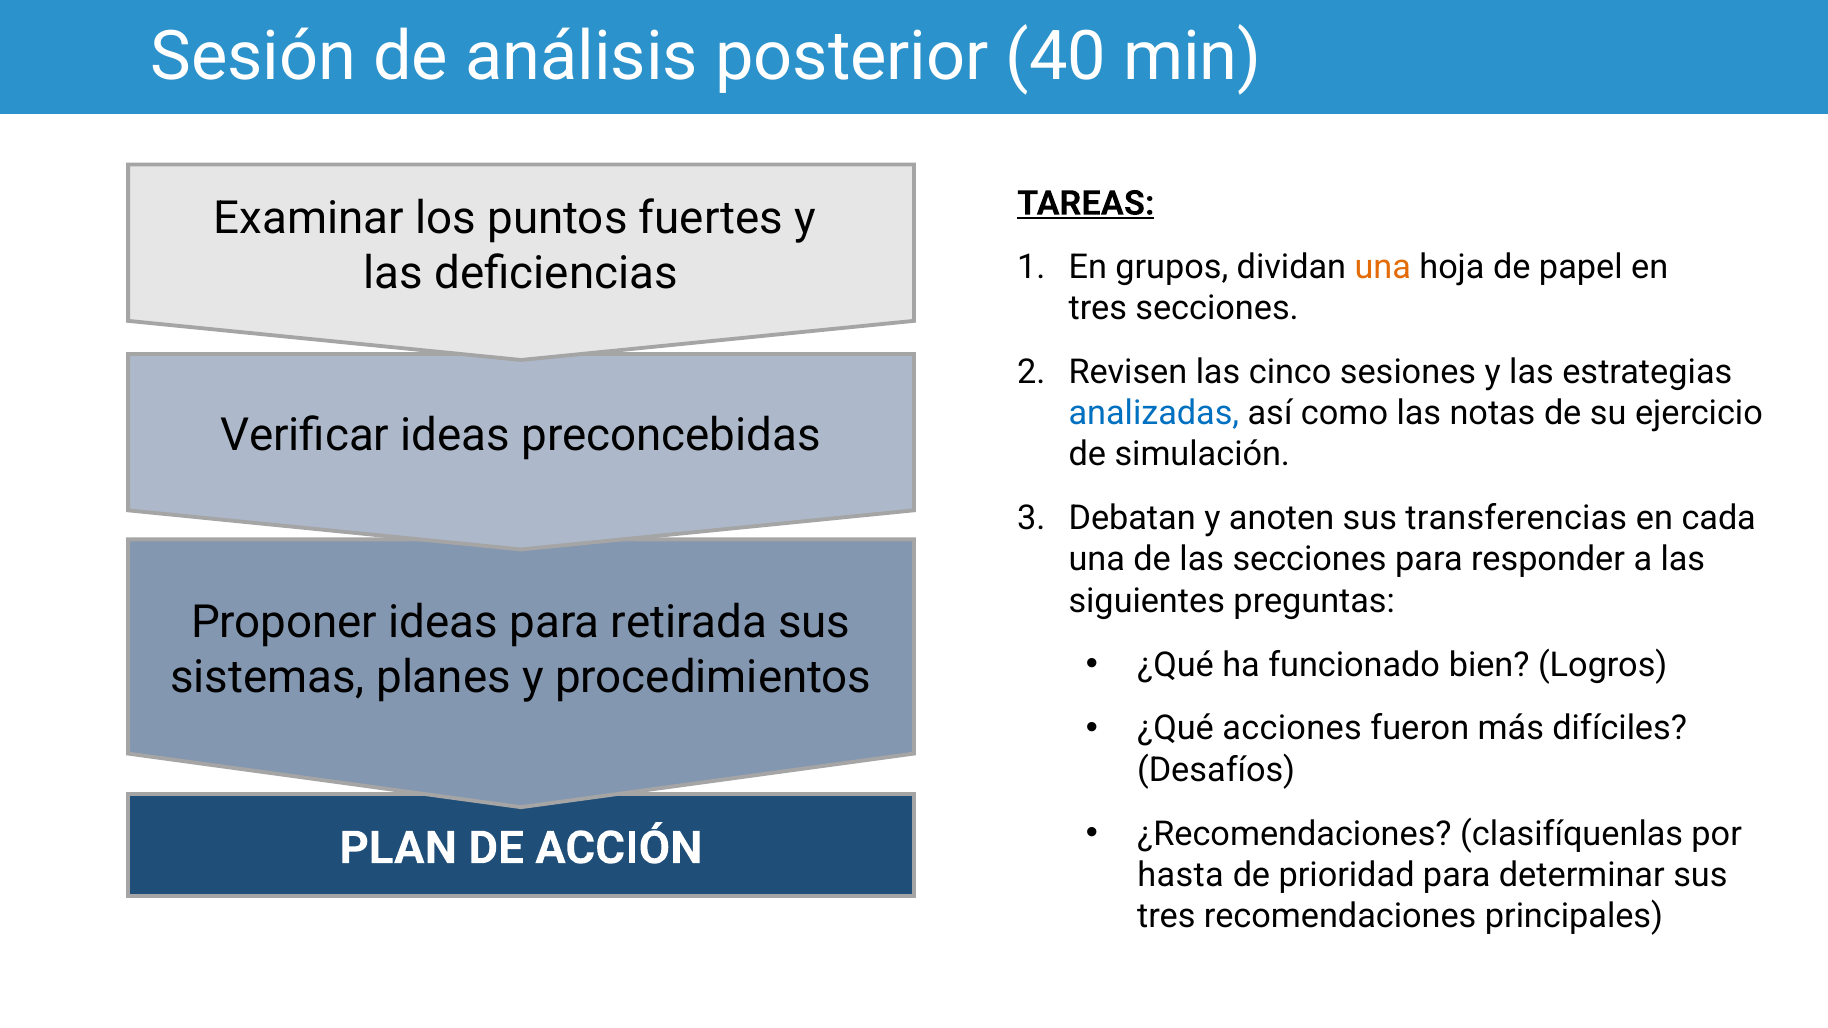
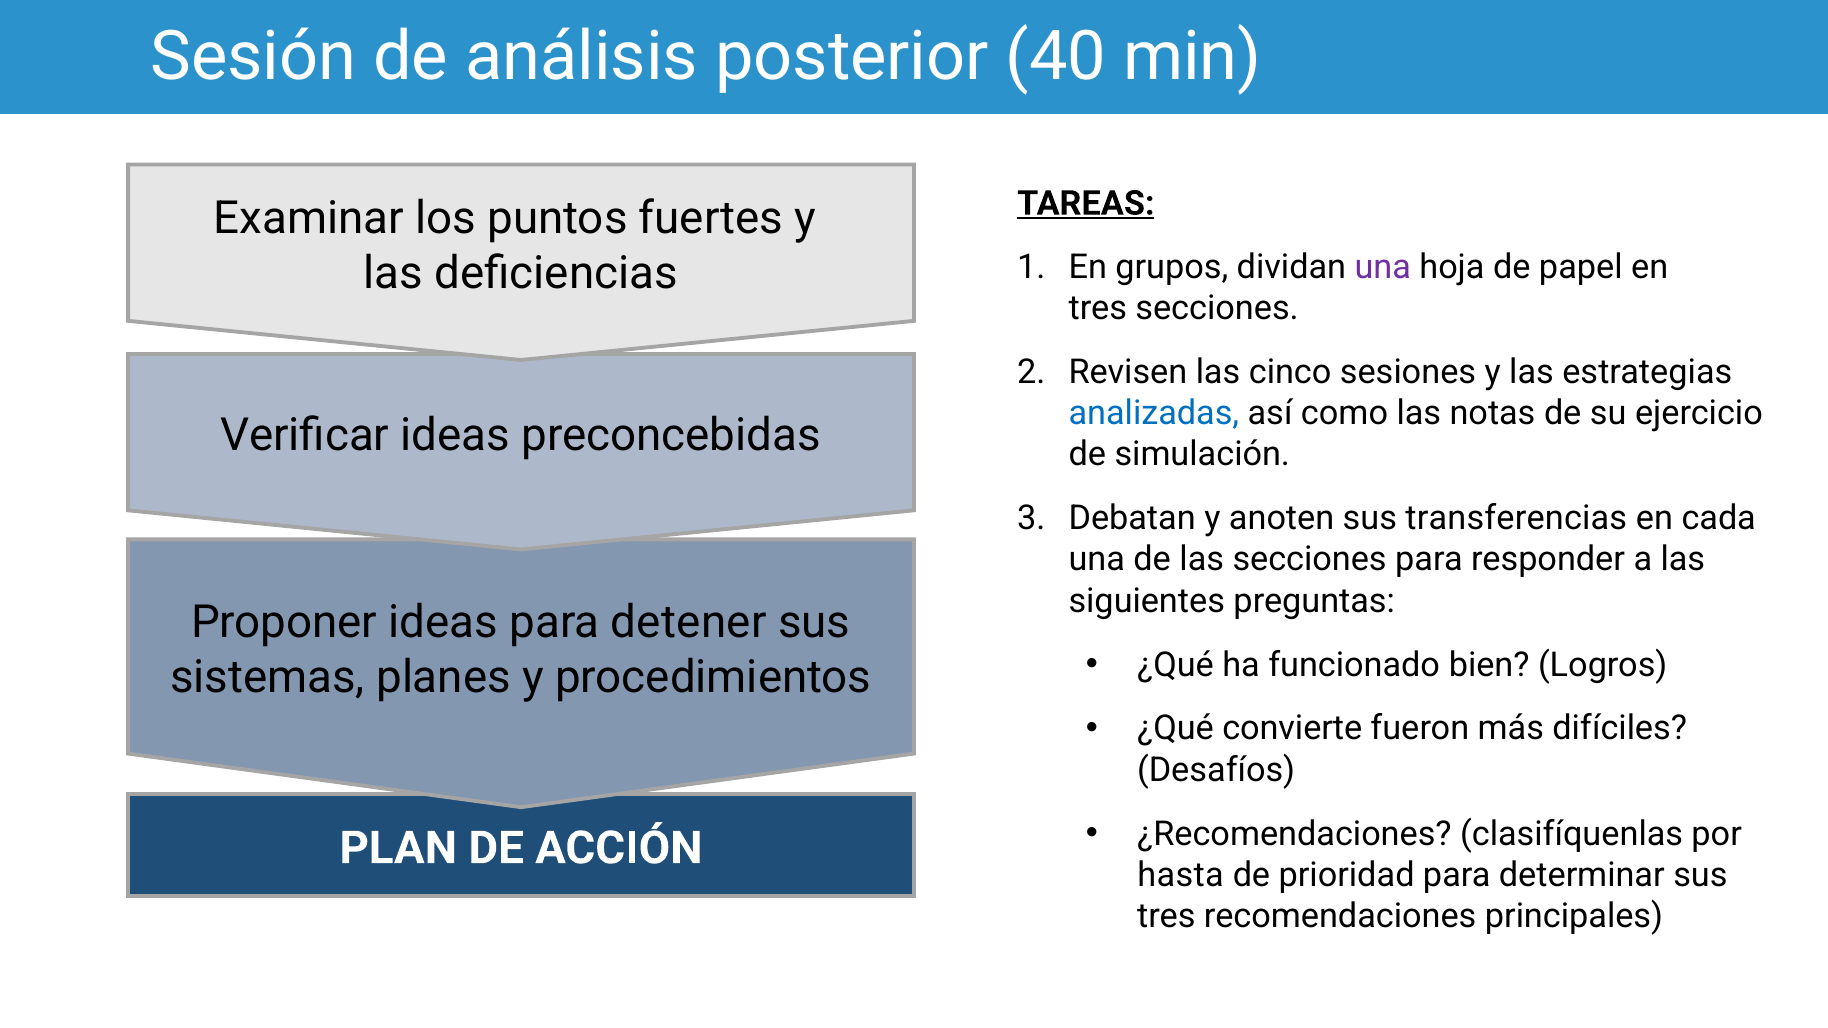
una colour: orange -> purple (1383, 267)
retirada: retirada -> detener (689, 622)
acciones: acciones -> convierte (1292, 729)
